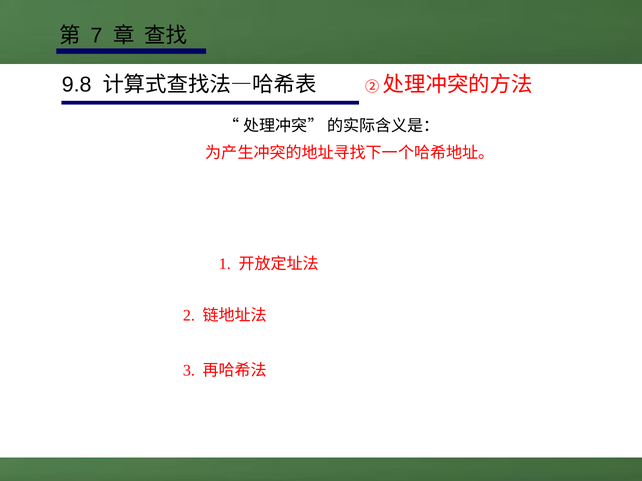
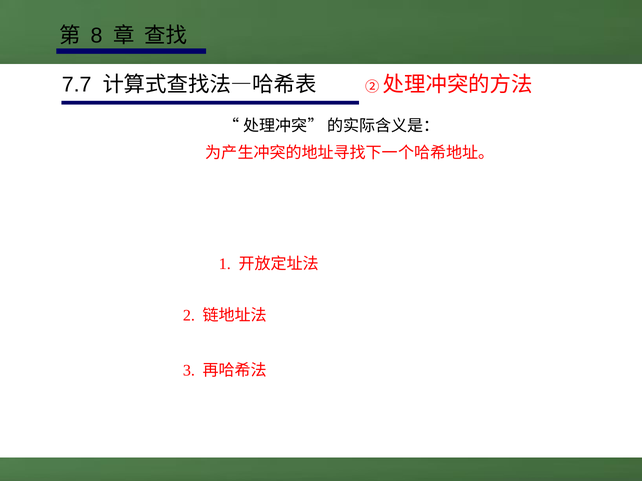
7: 7 -> 8 (97, 36)
9.8: 9.8 -> 7.7 (77, 85)
